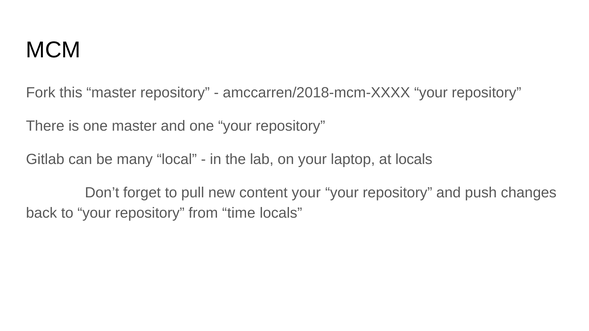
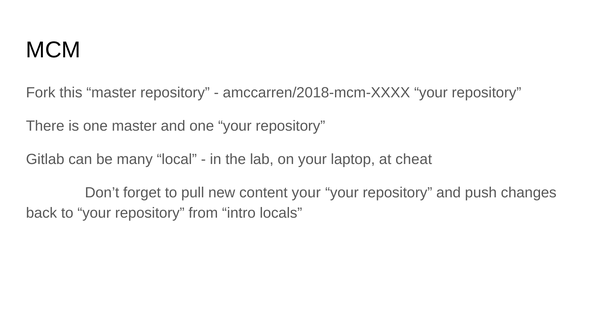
at locals: locals -> cheat (414, 159)
time: time -> intro (239, 213)
